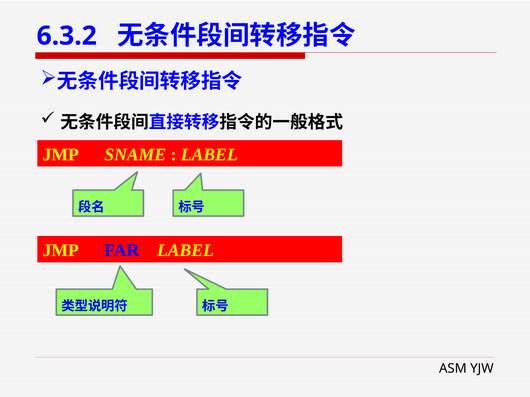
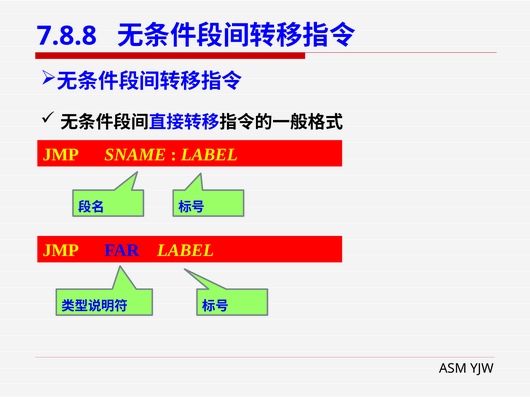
6.3.2: 6.3.2 -> 7.8.8 (67, 36)
